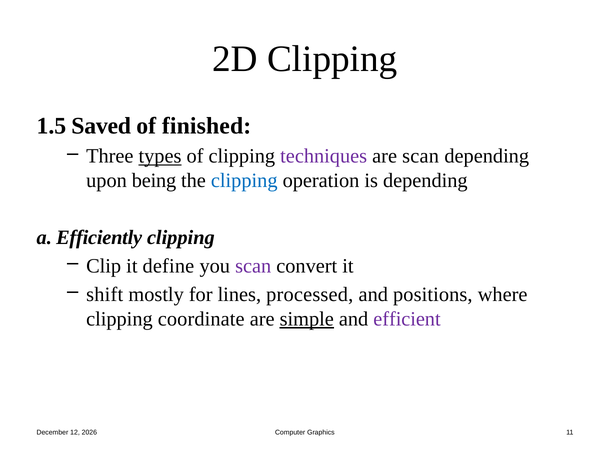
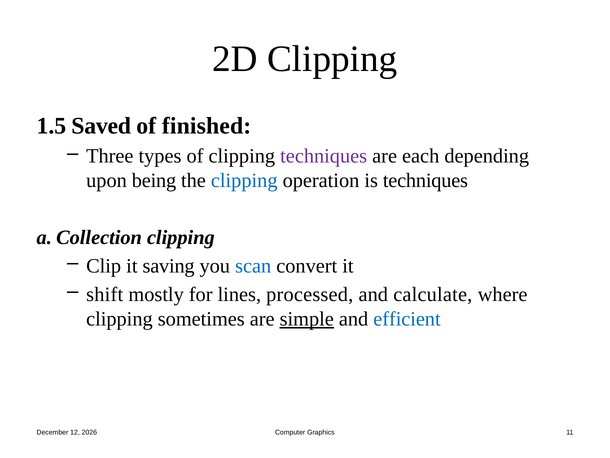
types underline: present -> none (160, 156)
are scan: scan -> each (421, 156)
is depending: depending -> techniques (425, 180)
Efficiently: Efficiently -> Collection (99, 237)
define: define -> saving (169, 266)
scan colour: purple -> blue (253, 266)
positions: positions -> calculate (433, 294)
coordinate: coordinate -> sometimes (201, 319)
efficient colour: purple -> blue (407, 319)
